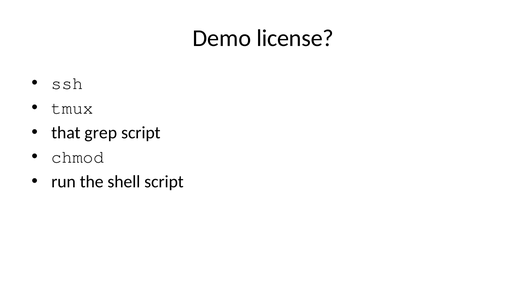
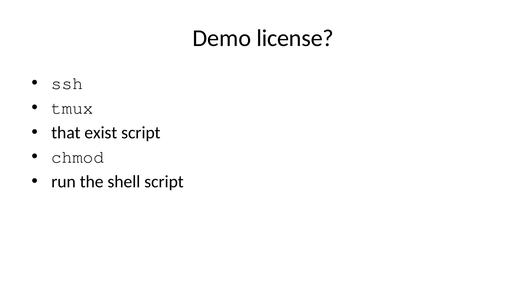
grep: grep -> exist (101, 133)
